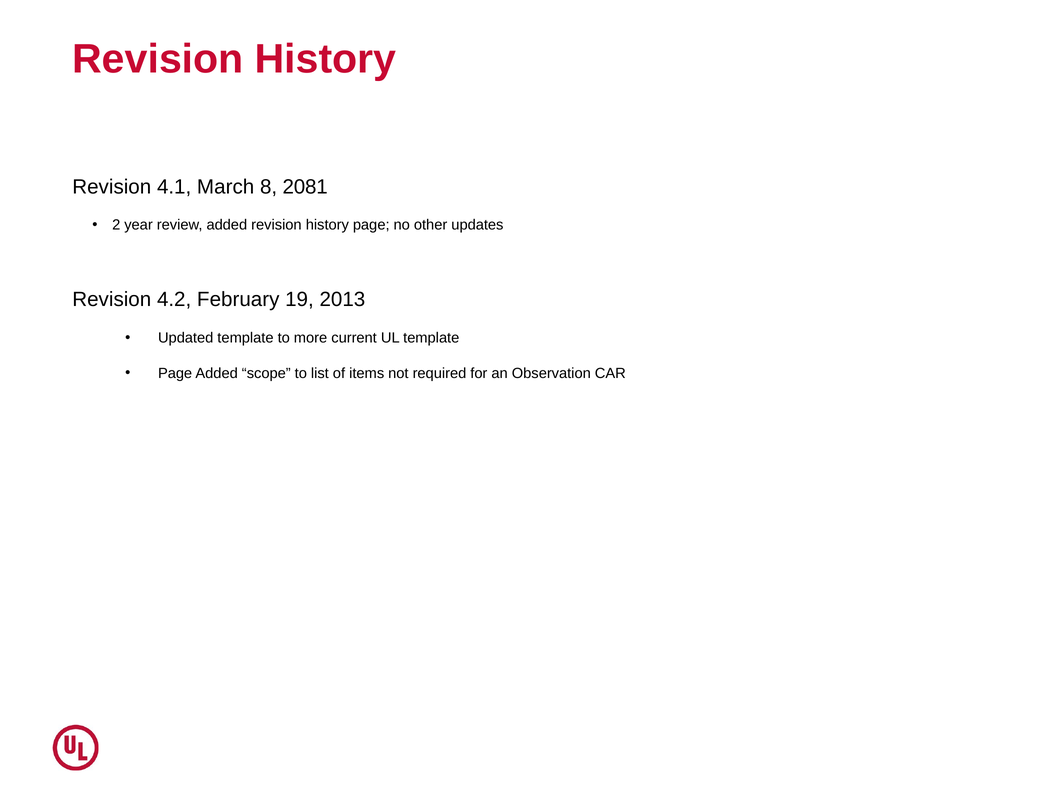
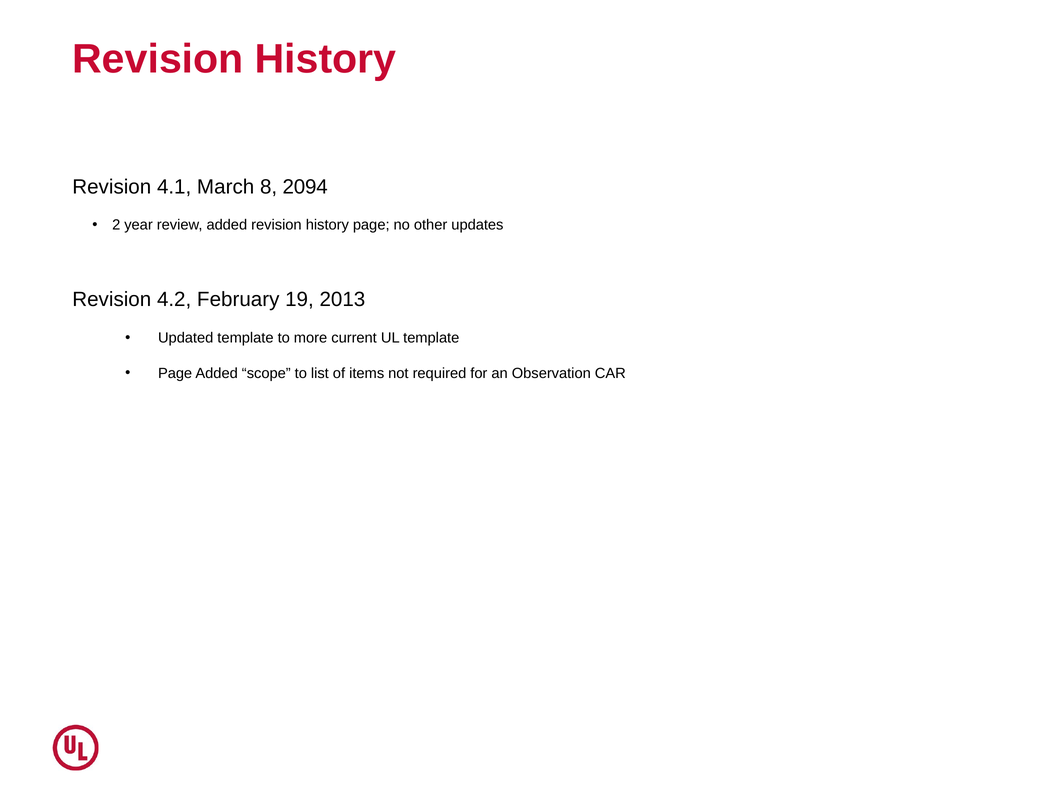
2081: 2081 -> 2094 (305, 187)
